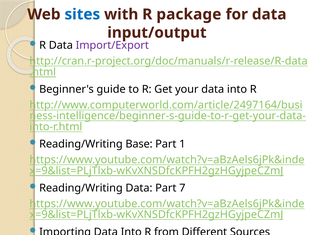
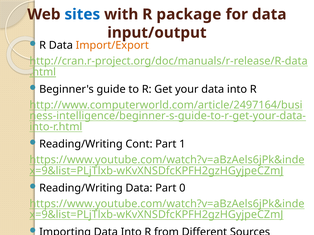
Import/Export colour: purple -> orange (112, 45)
Base: Base -> Cont (139, 144)
7: 7 -> 0 (182, 188)
